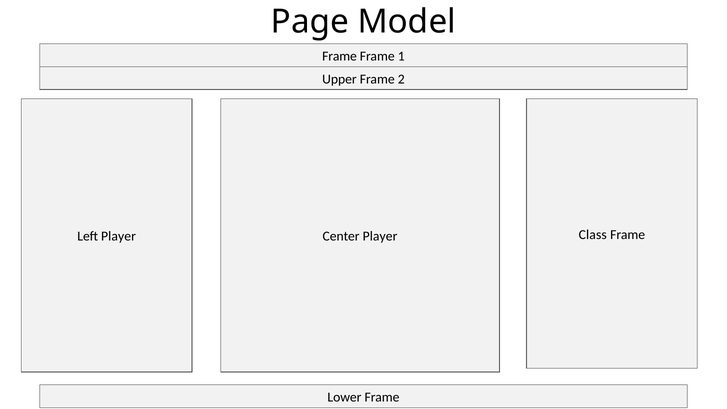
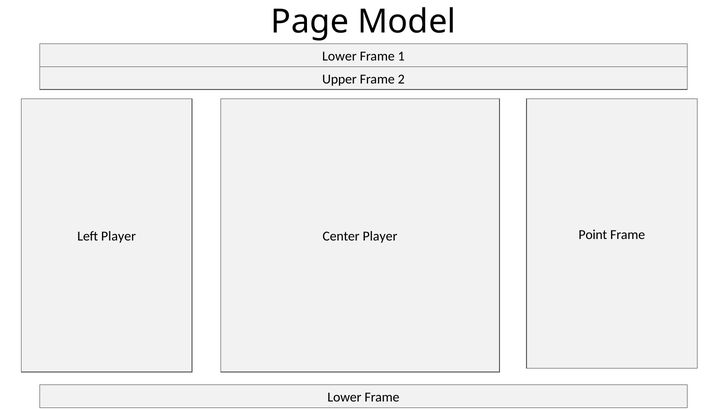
Frame: Frame -> Lower (339, 56)
Class: Class -> Point (593, 234)
